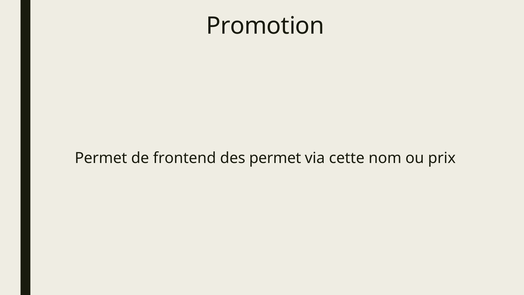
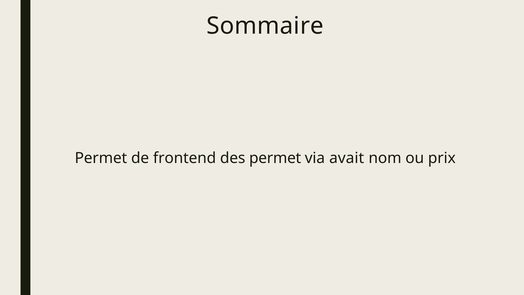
Promotion: Promotion -> Sommaire (265, 26)
cette: cette -> avait (347, 158)
